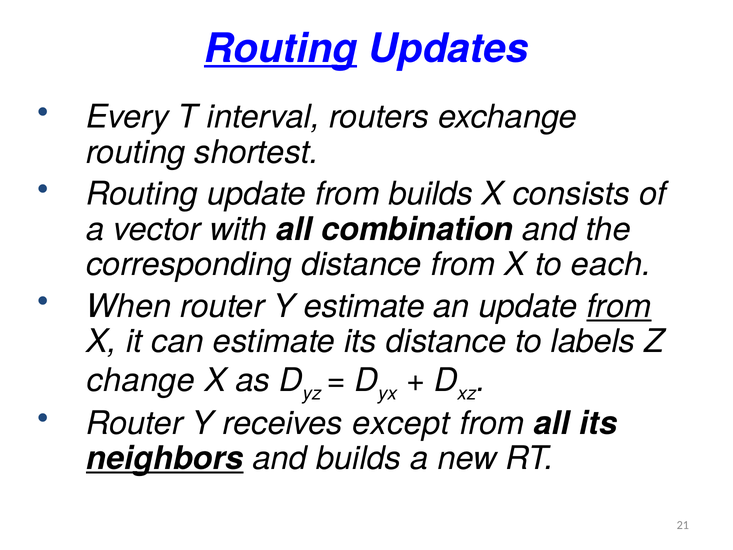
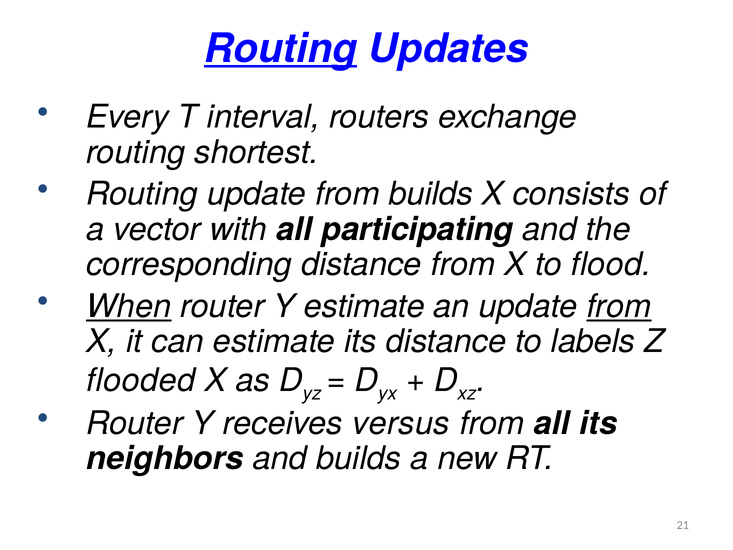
combination: combination -> participating (417, 229)
each: each -> flood (611, 264)
When underline: none -> present (129, 306)
change: change -> flooded (141, 380)
except: except -> versus (401, 423)
neighbors underline: present -> none (165, 458)
